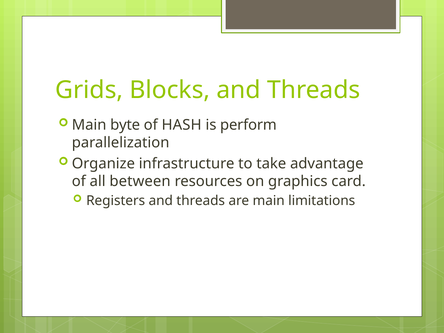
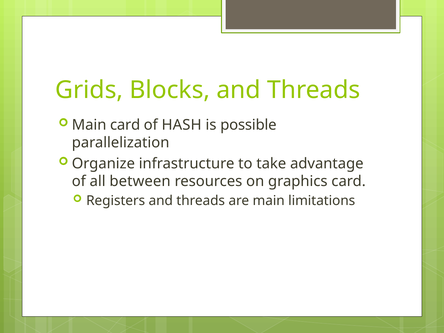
Main byte: byte -> card (125, 125)
perform: perform -> possible (248, 125)
